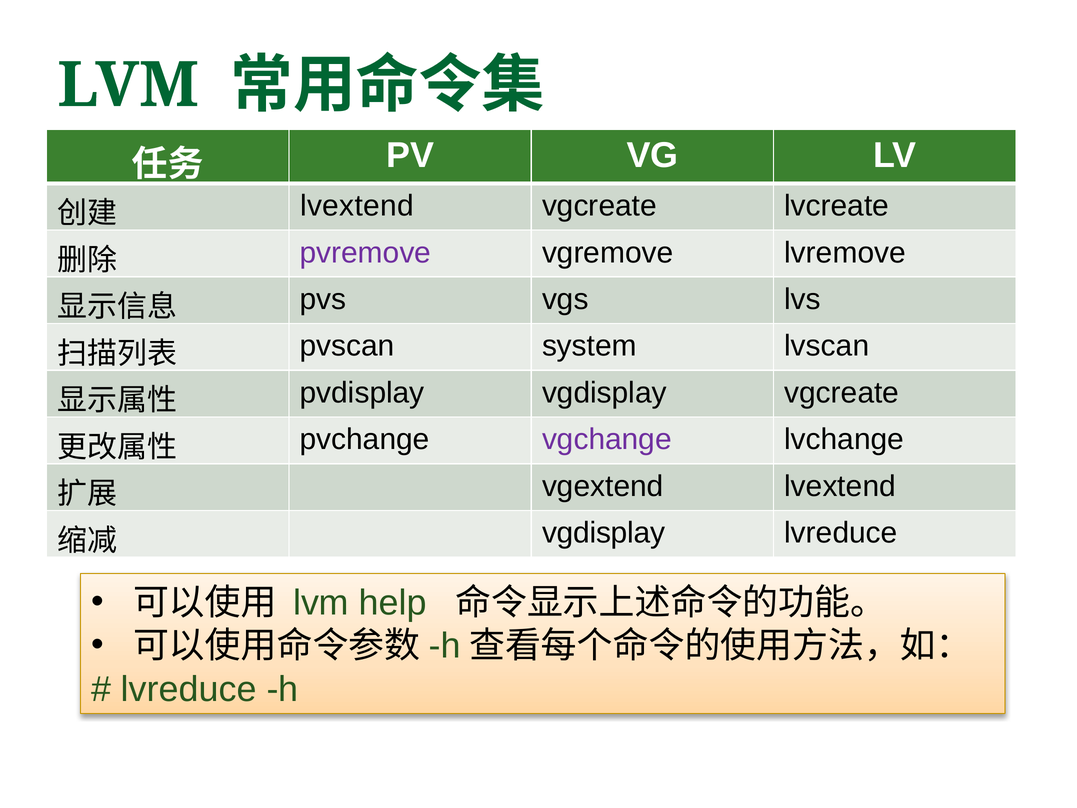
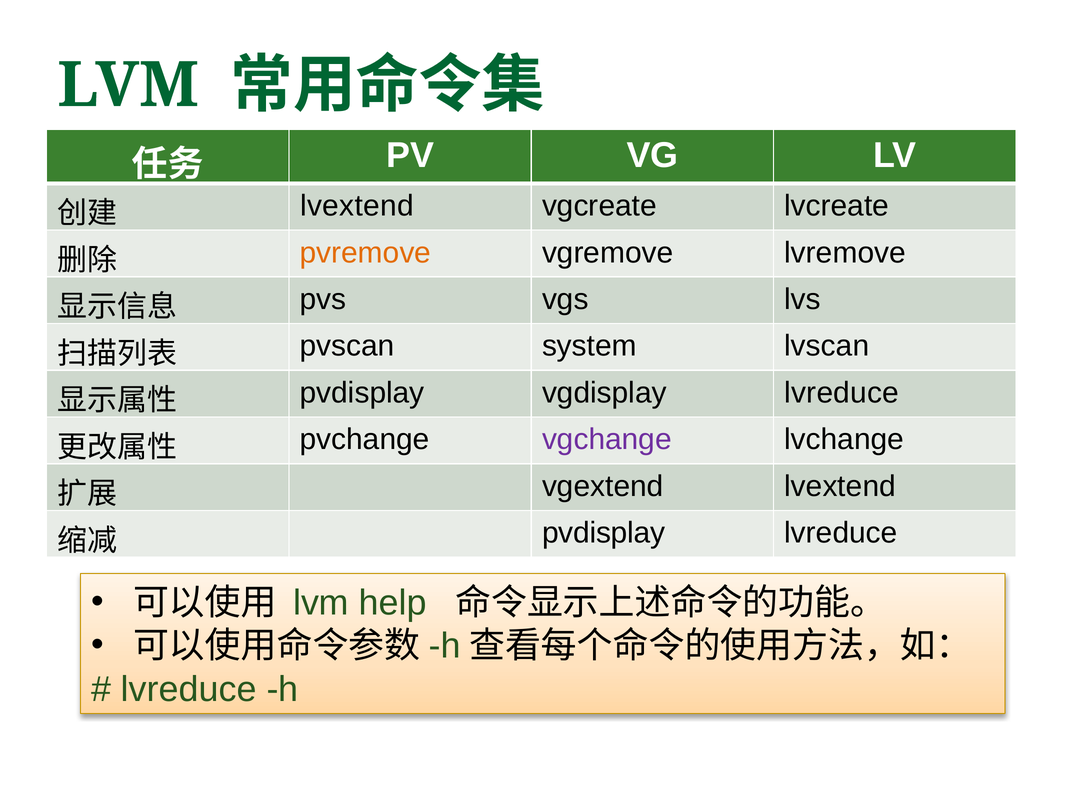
pvremove colour: purple -> orange (365, 253)
vgdisplay vgcreate: vgcreate -> lvreduce (842, 393)
vgdisplay: vgdisplay -> pvdisplay (604, 533)
